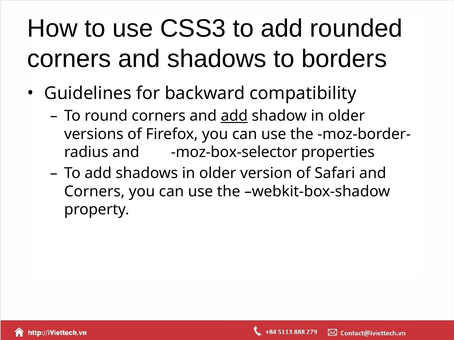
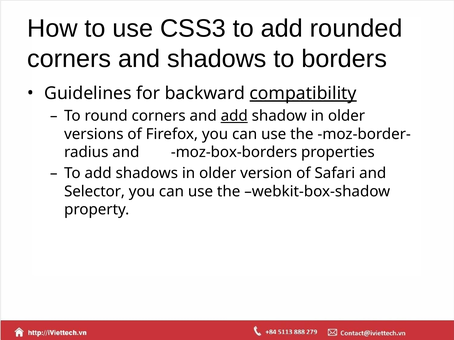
compatibility underline: none -> present (303, 94)
moz-box-selector: moz-box-selector -> moz-box-borders (234, 152)
Corners: Corners -> Selector (95, 192)
